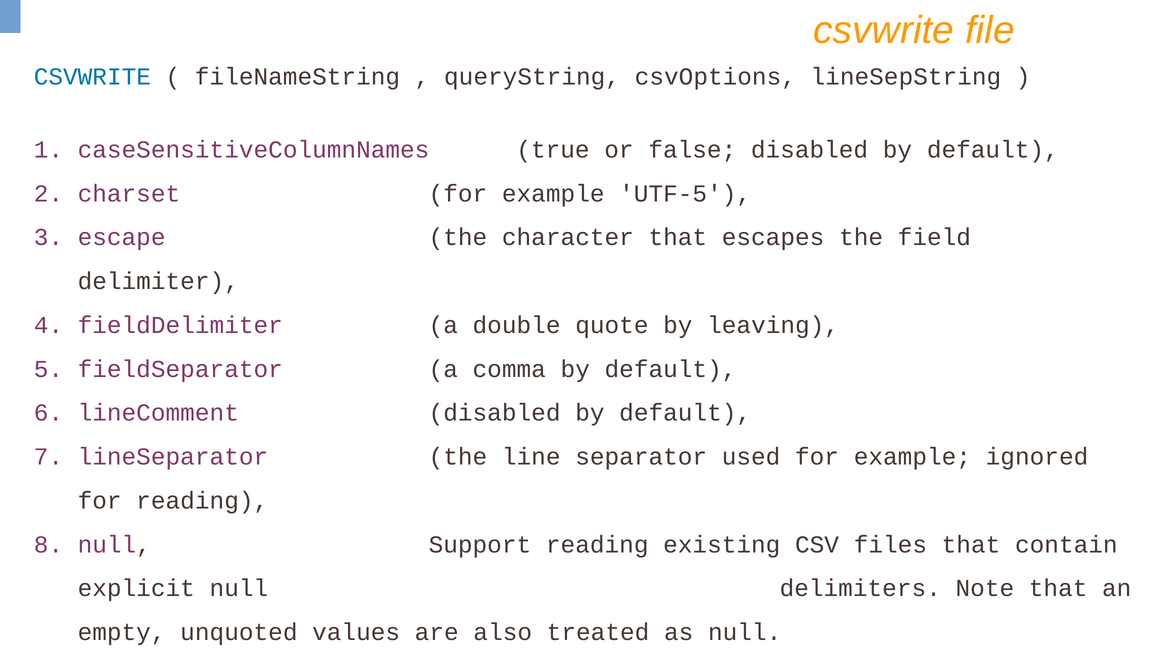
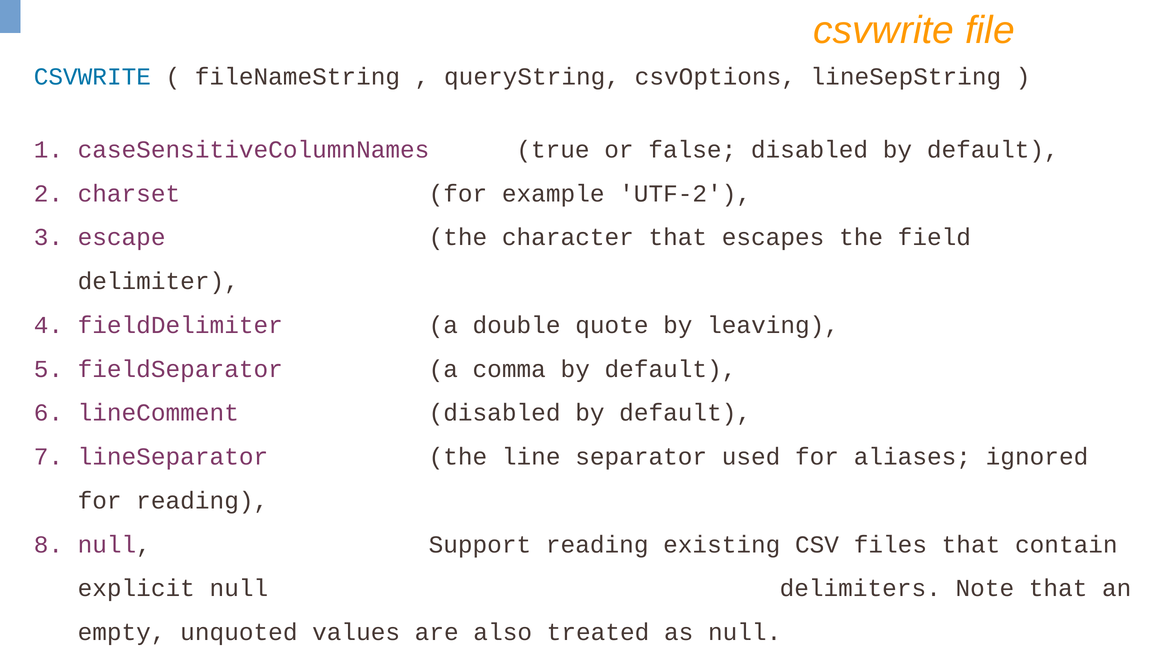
UTF-5: UTF-5 -> UTF-2 (685, 194)
used for example: example -> aliases (912, 457)
